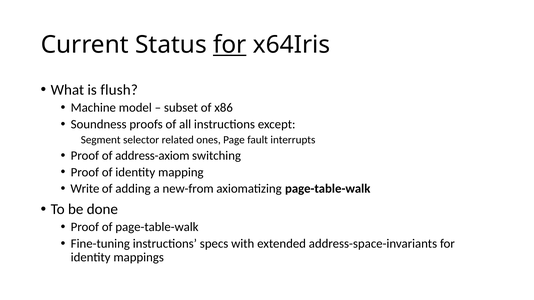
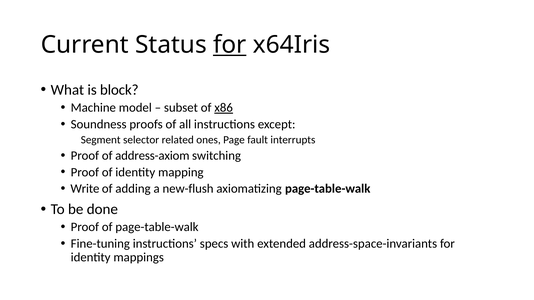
flush: flush -> block (119, 90)
x86 underline: none -> present (224, 108)
new-from: new-from -> new-flush (188, 189)
